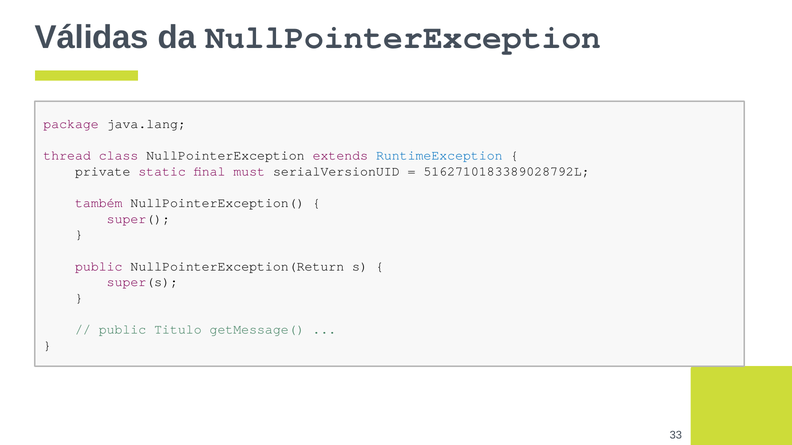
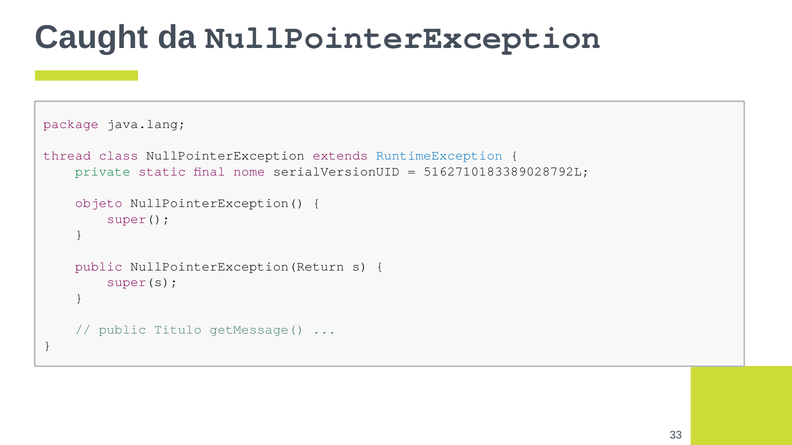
Válidas: Válidas -> Caught (92, 38)
private colour: black -> green (103, 171)
must: must -> nome (249, 171)
também: também -> objeto (99, 203)
